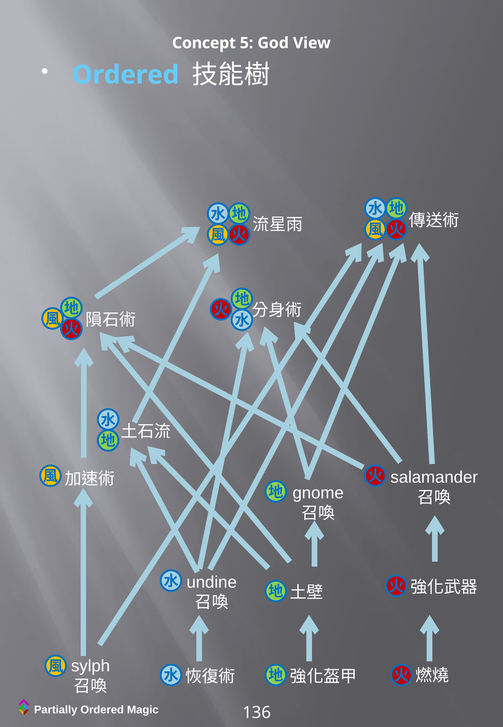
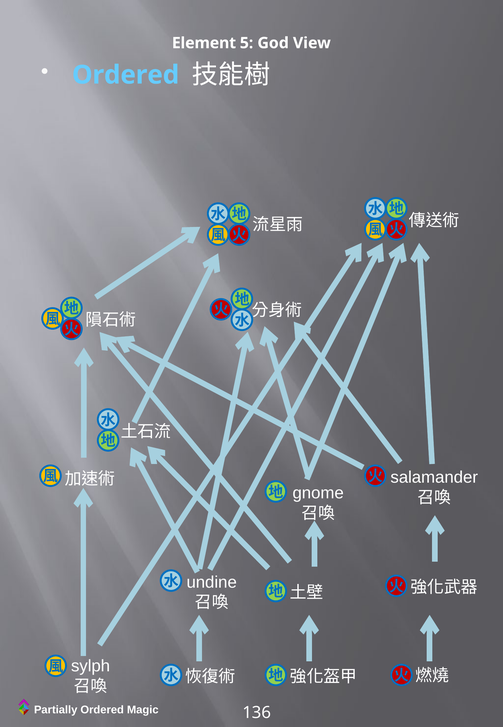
Concept: Concept -> Element (204, 43)
